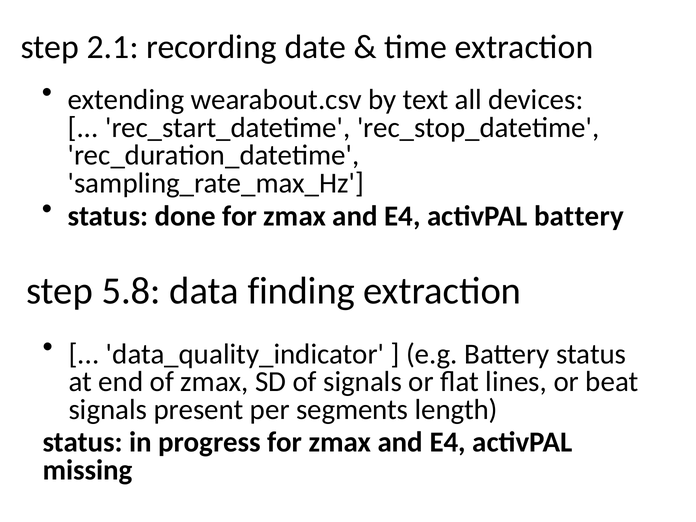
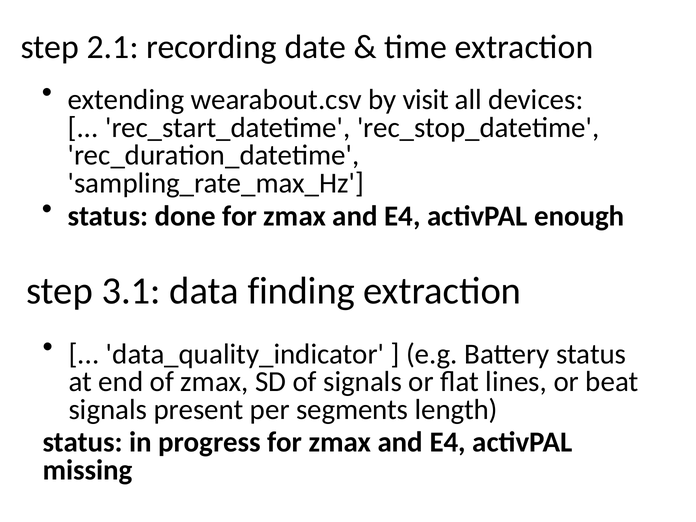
text: text -> visit (426, 100)
activPAL battery: battery -> enough (579, 216)
5.8: 5.8 -> 3.1 (131, 291)
